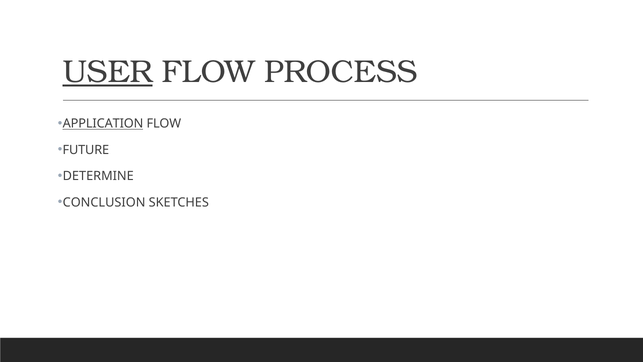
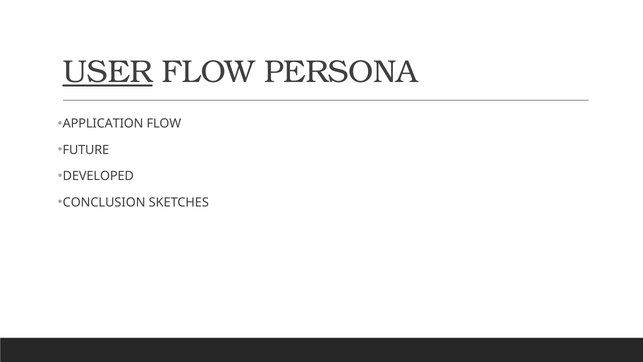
PROCESS: PROCESS -> PERSONA (341, 72)
APPLICATION underline: present -> none (103, 124)
DETERMINE: DETERMINE -> DEVELOPED (98, 176)
